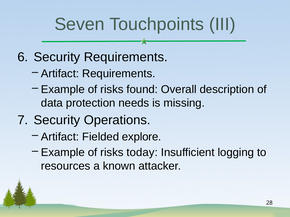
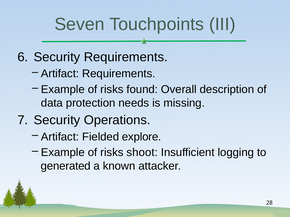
today: today -> shoot (142, 153)
resources: resources -> generated (66, 166)
